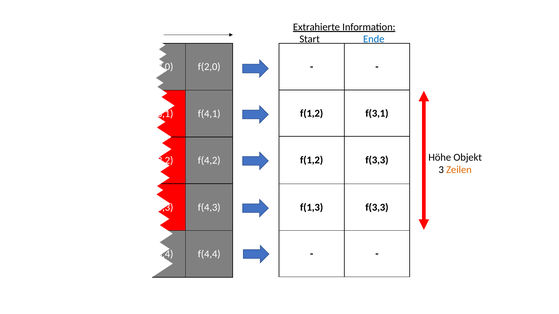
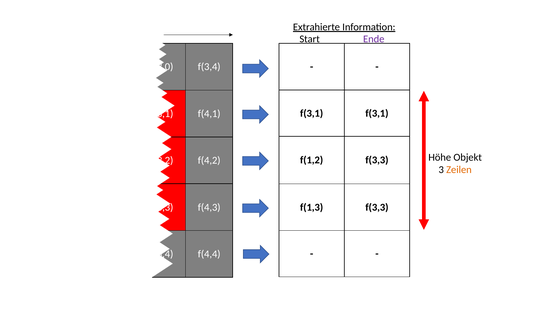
Ende colour: blue -> purple (374, 39)
f(2,0: f(2,0 -> f(3,4 (209, 67)
f(1,2: f(1,2 -> f(3,1 (312, 113)
